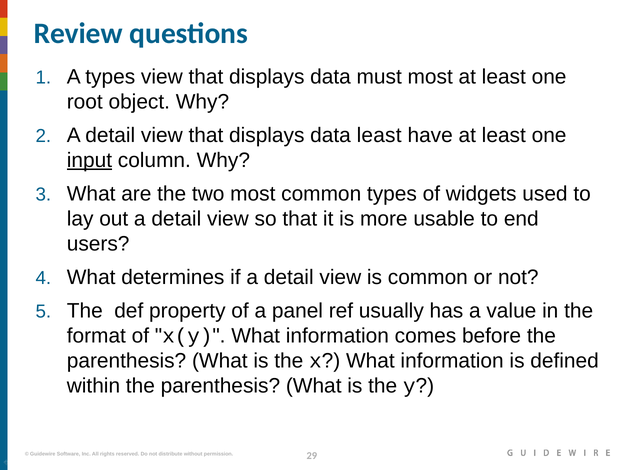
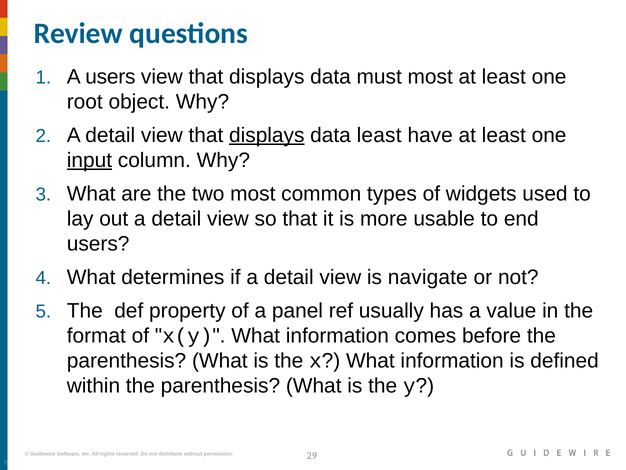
A types: types -> users (110, 77)
displays underline: none -> present (267, 135)
is common: common -> navigate (428, 277)
